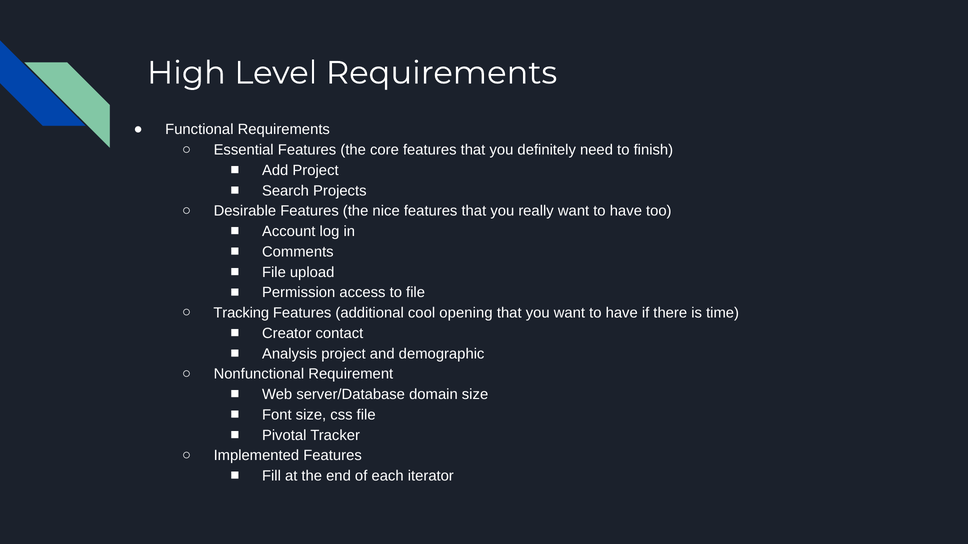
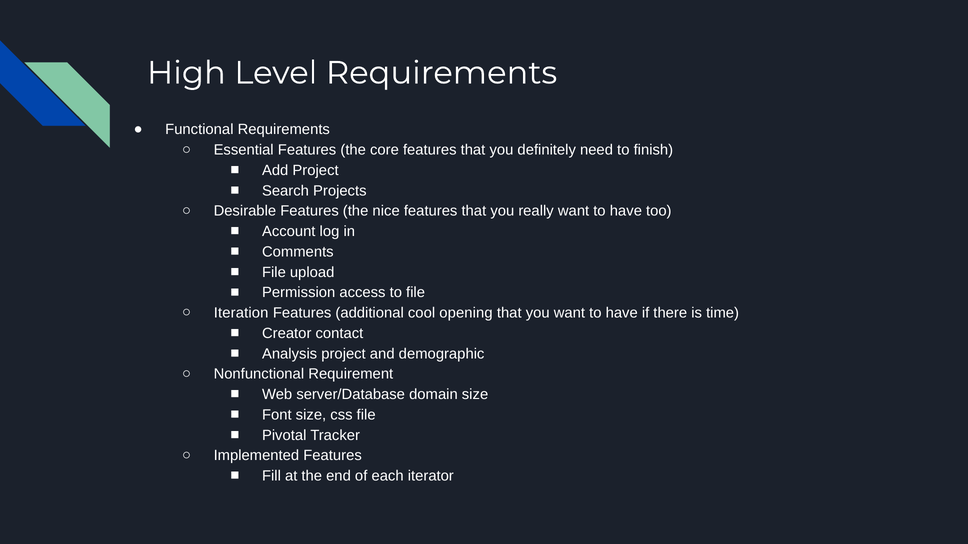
Tracking: Tracking -> Iteration (241, 313)
